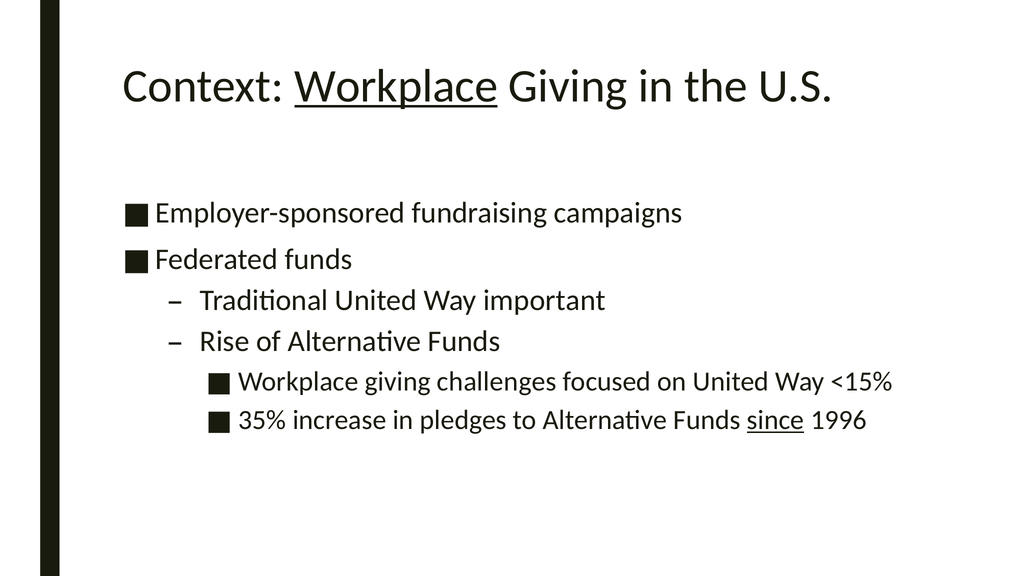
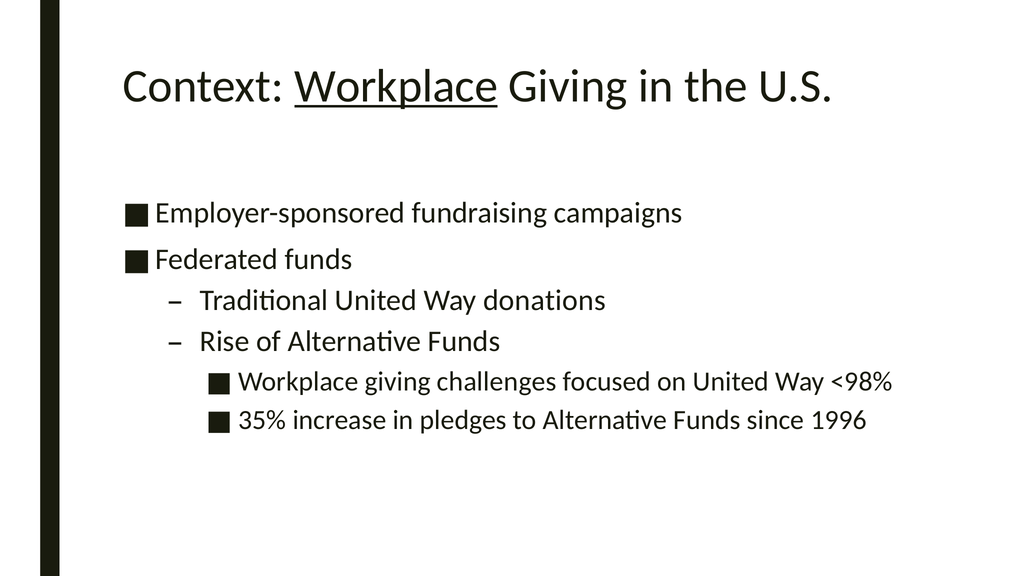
important: important -> donations (544, 301)
<15%: <15% -> <98% (862, 382)
since underline: present -> none (776, 421)
